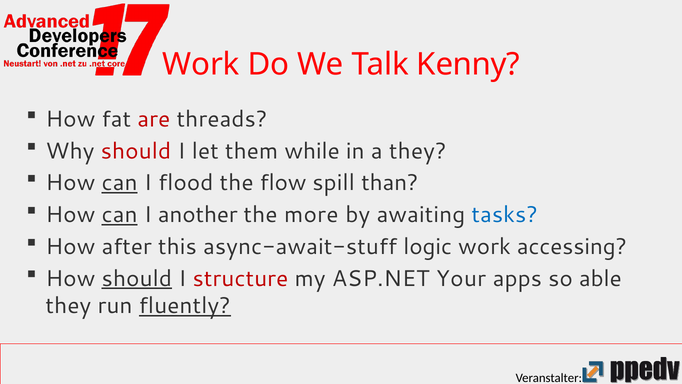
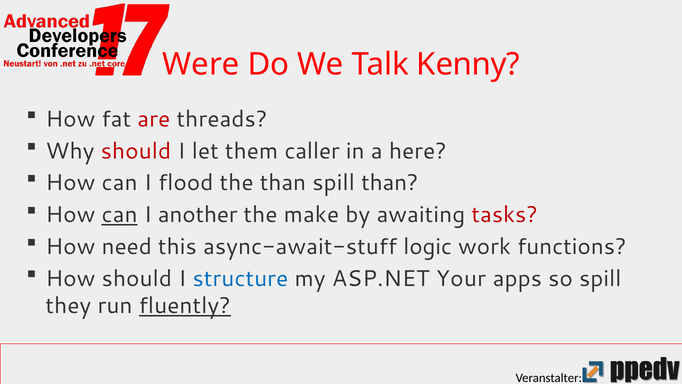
Work: Work -> Were (201, 65)
while: while -> caller (312, 151)
a they: they -> here (418, 151)
can underline: present -> none (120, 183)
the flow: flow -> than (283, 183)
more: more -> make (311, 215)
tasks colour: blue -> red (505, 215)
after: after -> need (127, 246)
accessing: accessing -> functions (572, 246)
should underline: present -> none (137, 278)
structure colour: red -> blue (240, 278)
so able: able -> spill (600, 278)
